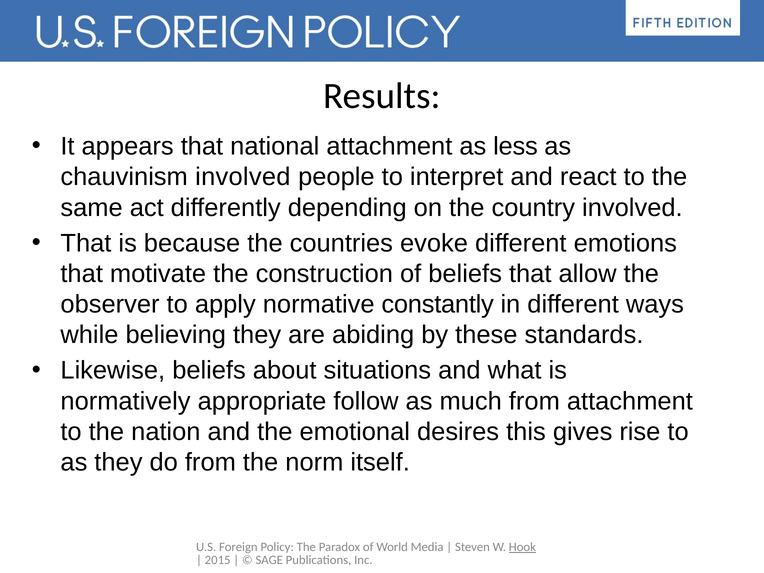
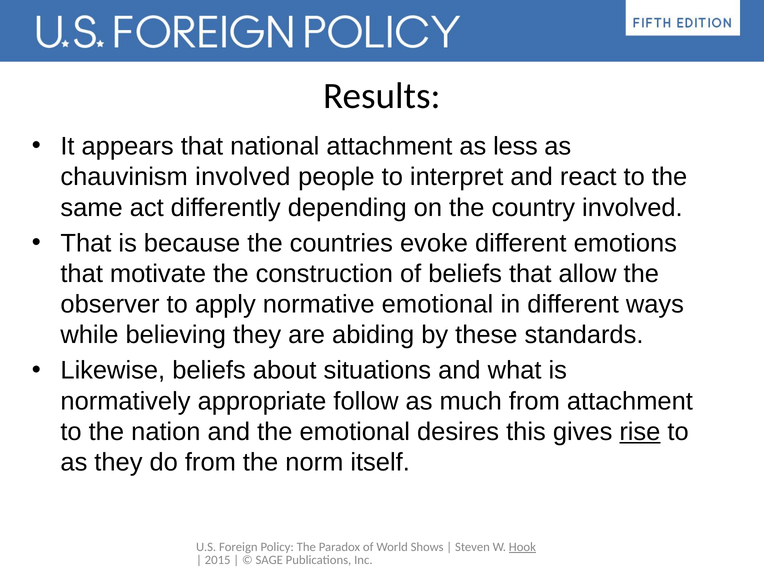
normative constantly: constantly -> emotional (437, 304)
rise underline: none -> present (640, 432)
Media: Media -> Shows (427, 547)
